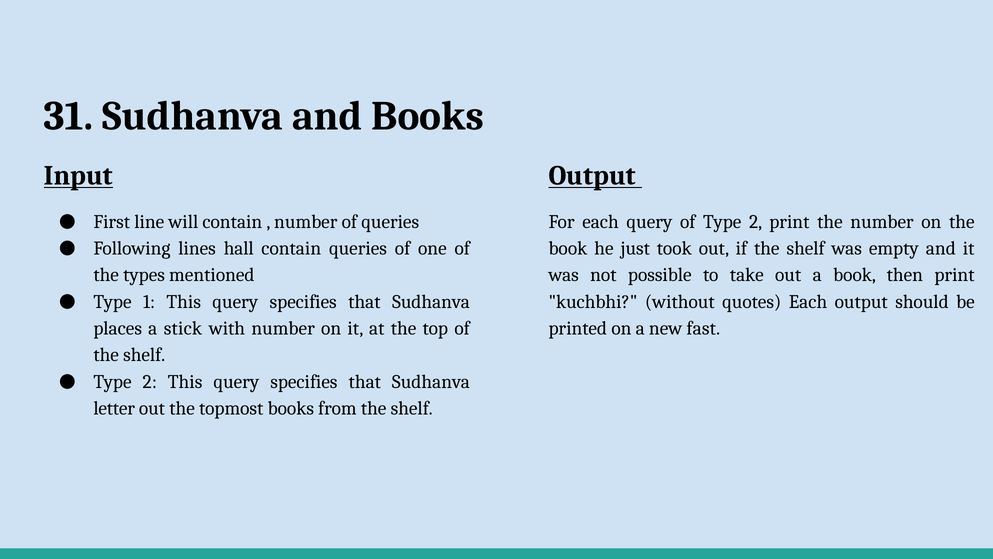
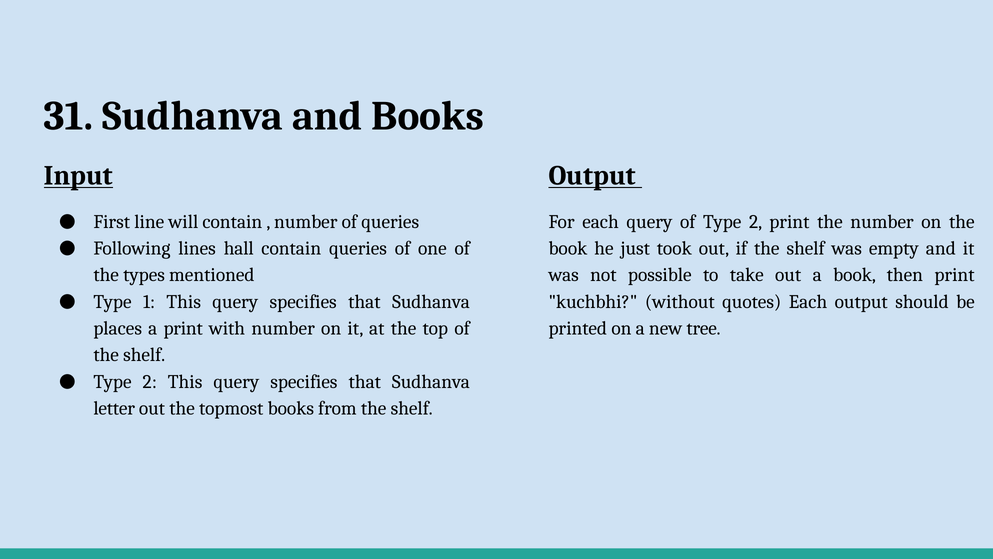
a stick: stick -> print (183, 328)
fast: fast -> tree (704, 328)
